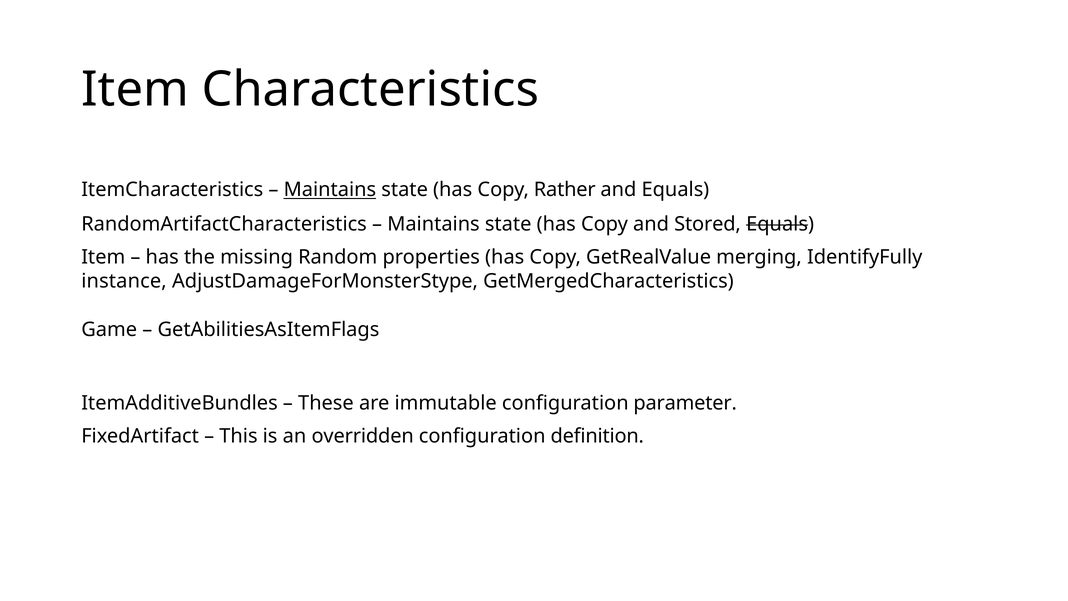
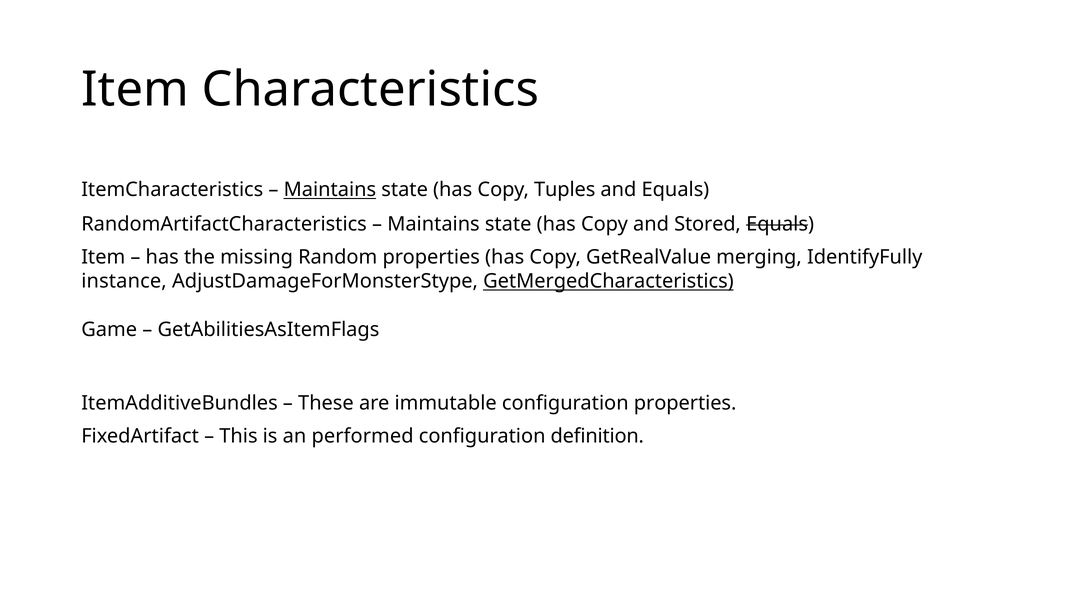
Rather: Rather -> Tuples (565, 190)
GetMergedCharacteristics underline: none -> present (608, 281)
configuration parameter: parameter -> properties (685, 403)
overridden: overridden -> performed (363, 436)
